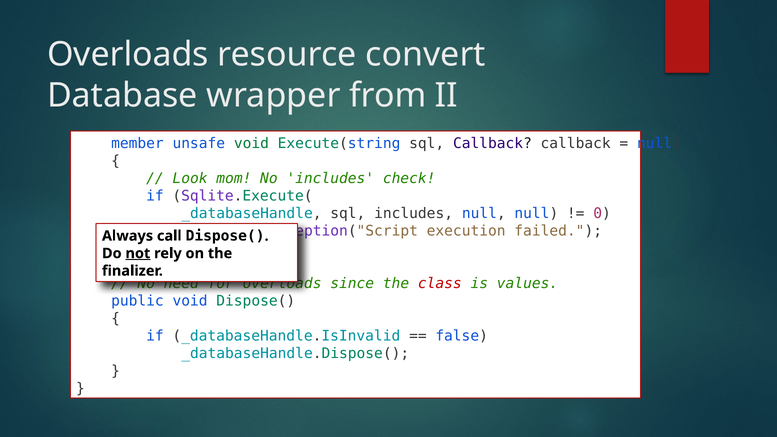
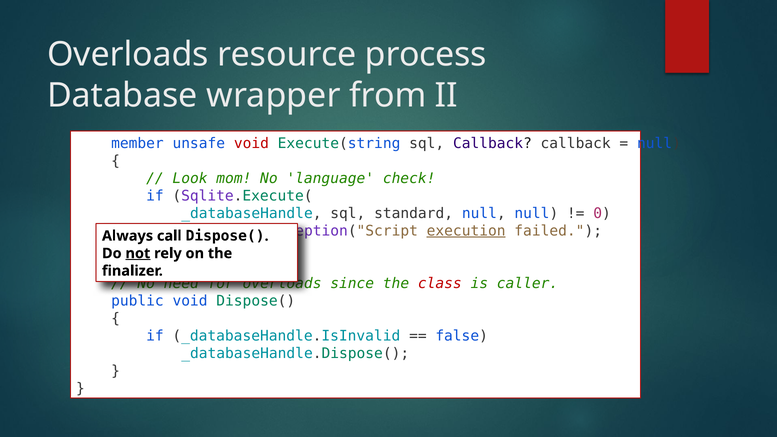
convert: convert -> process (426, 55)
void colour: green -> red (251, 143)
No includes: includes -> language (330, 178)
sql includes: includes -> standard (414, 213)
execution underline: none -> present (466, 231)
values: values -> caller (528, 283)
